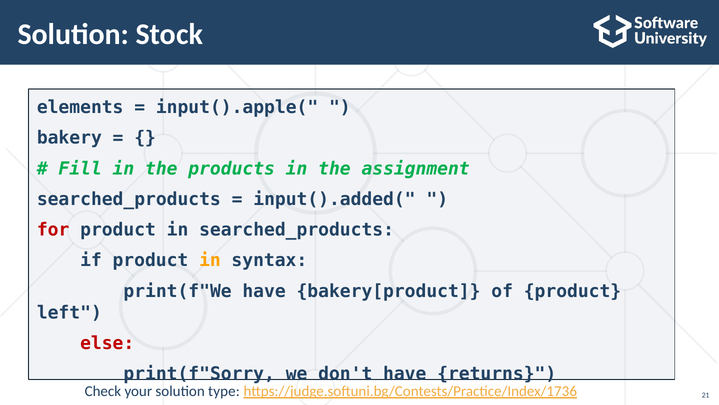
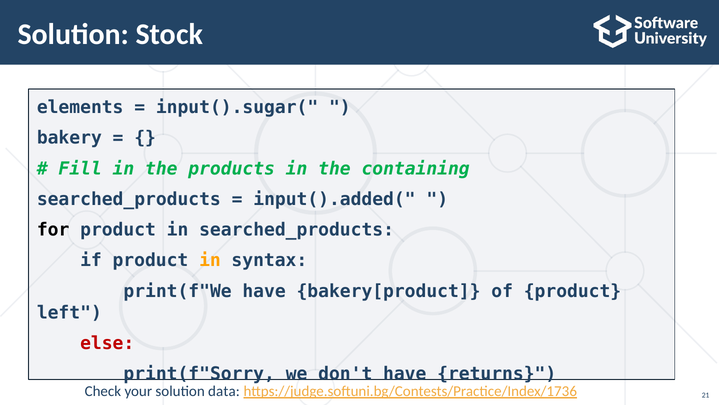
input().apple(: input().apple( -> input().sugar( (237, 107)
assignment: assignment -> containing (416, 168)
for colour: red -> black (53, 230)
type: type -> data (224, 391)
